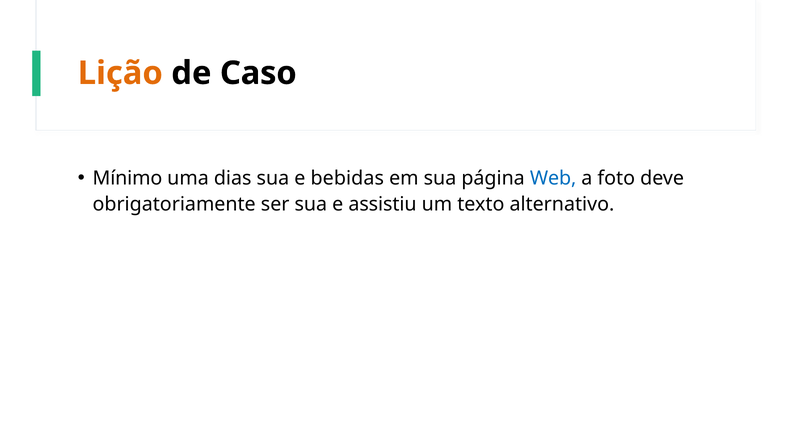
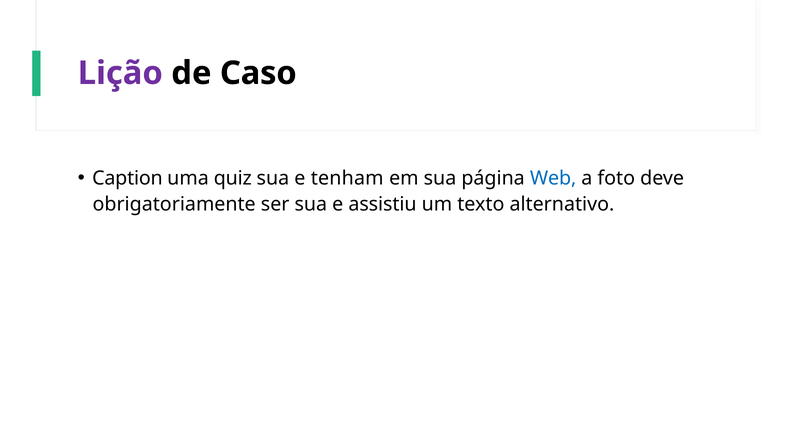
Lição colour: orange -> purple (120, 73)
Mínimo: Mínimo -> Caption (127, 178)
dias: dias -> quiz (233, 178)
bebidas: bebidas -> tenham (347, 178)
